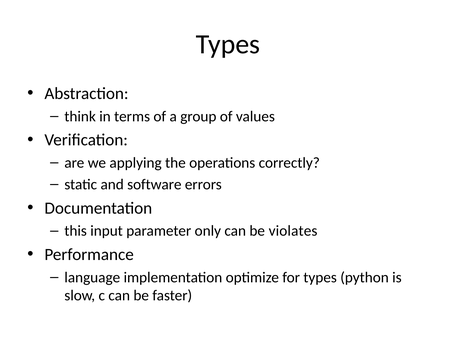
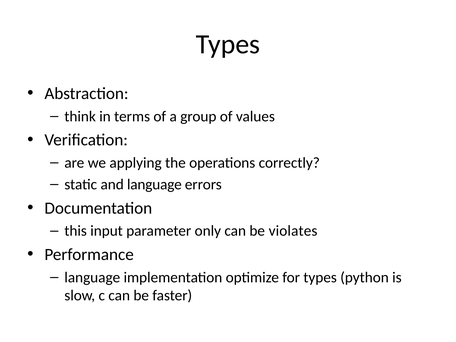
and software: software -> language (154, 185)
